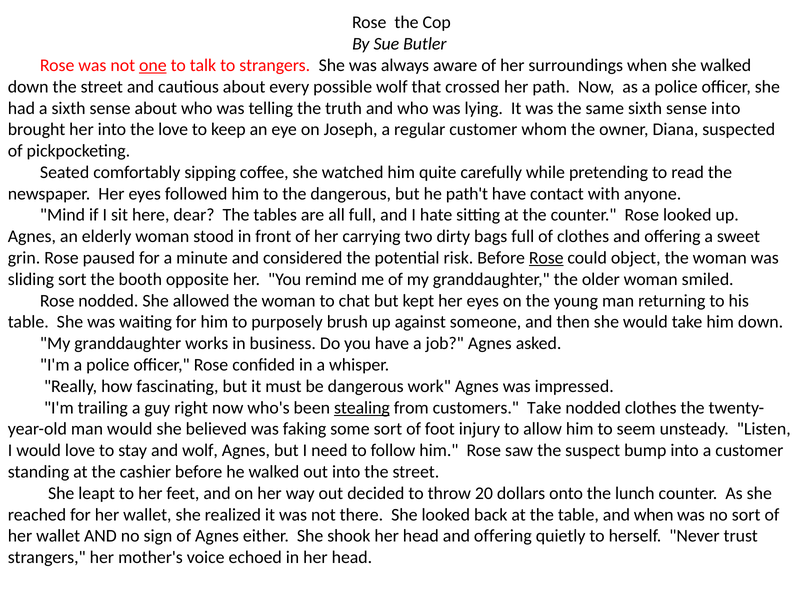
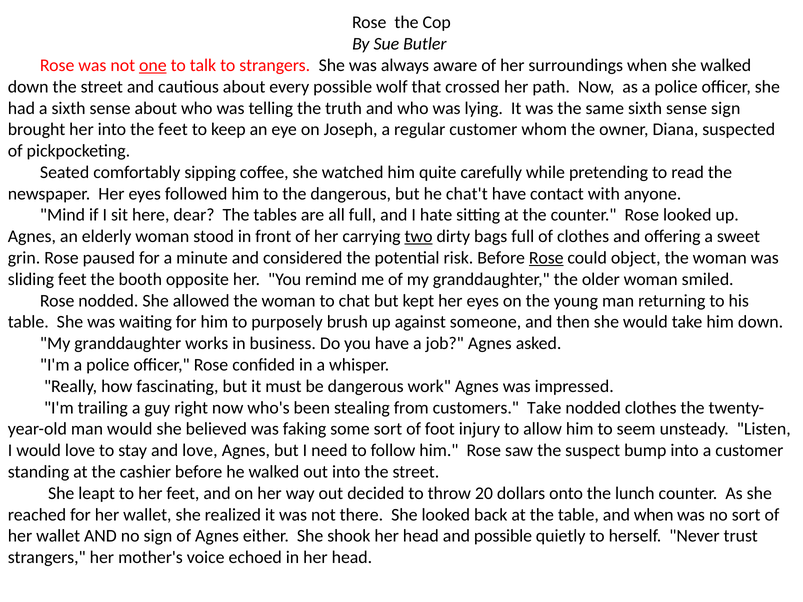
sense into: into -> sign (726, 108)
the love: love -> feet (173, 130)
path't: path't -> chat't (467, 194)
two underline: none -> present (419, 237)
sliding sort: sort -> feet (72, 279)
stealing underline: present -> none (362, 408)
and wolf: wolf -> love (200, 451)
head and offering: offering -> possible (503, 536)
